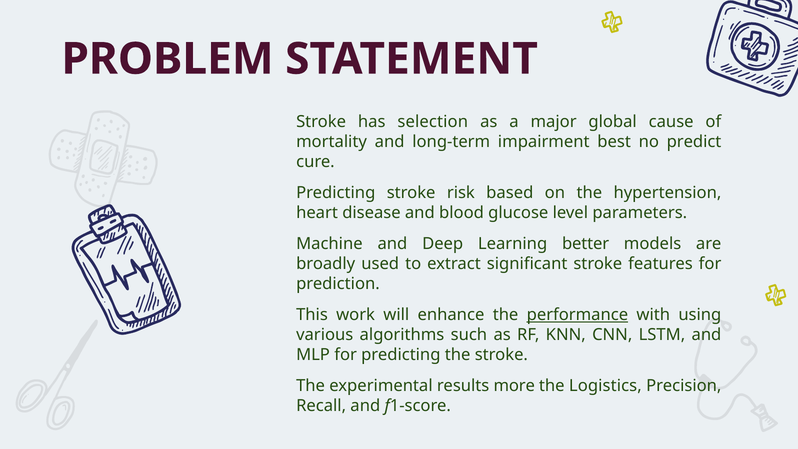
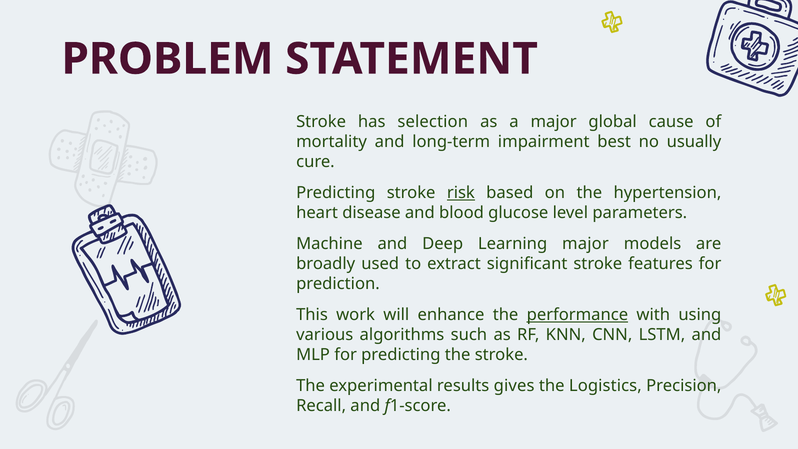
predict: predict -> usually (694, 142)
risk underline: none -> present (461, 193)
Learning better: better -> major (585, 244)
more: more -> gives (514, 386)
